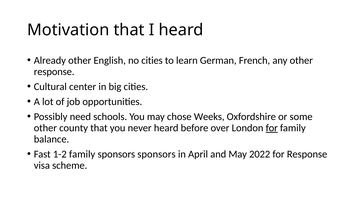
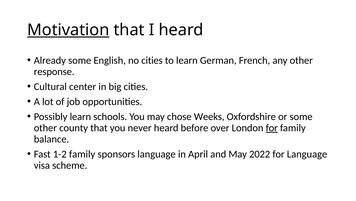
Motivation underline: none -> present (68, 30)
Already other: other -> some (80, 60)
Possibly need: need -> learn (80, 116)
sponsors sponsors: sponsors -> language (157, 154)
for Response: Response -> Language (307, 154)
